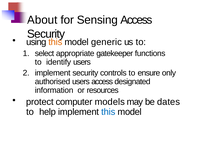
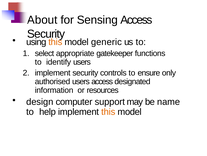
protect: protect -> design (40, 101)
models: models -> support (110, 101)
dates: dates -> name (169, 101)
this colour: blue -> orange (108, 111)
